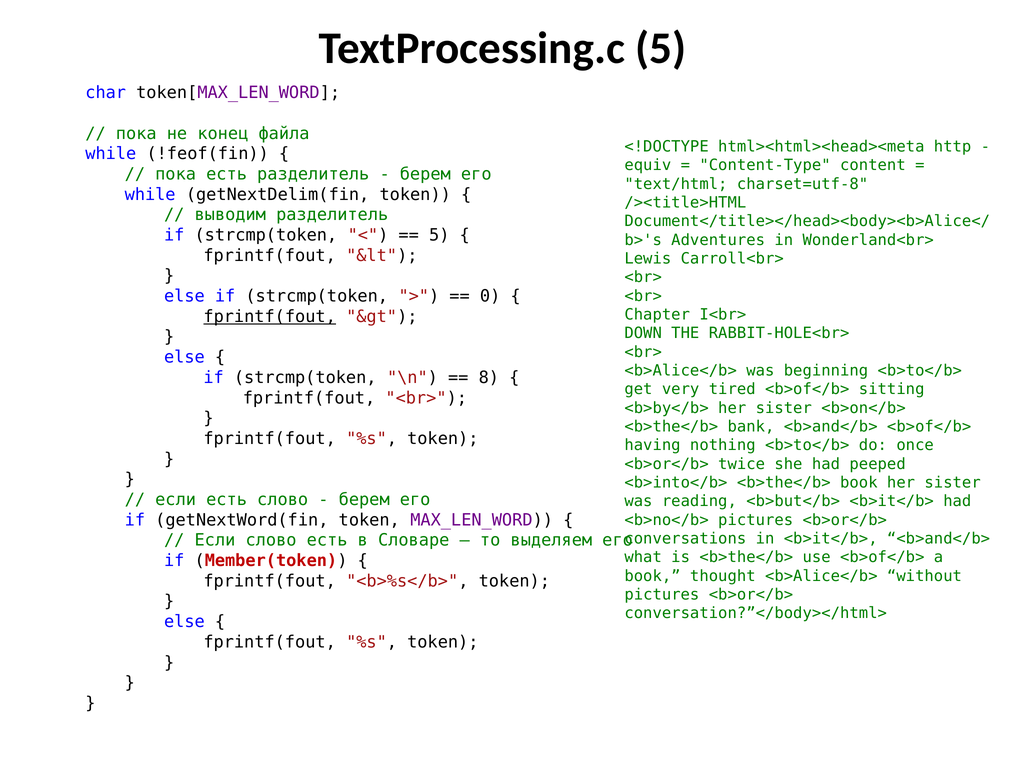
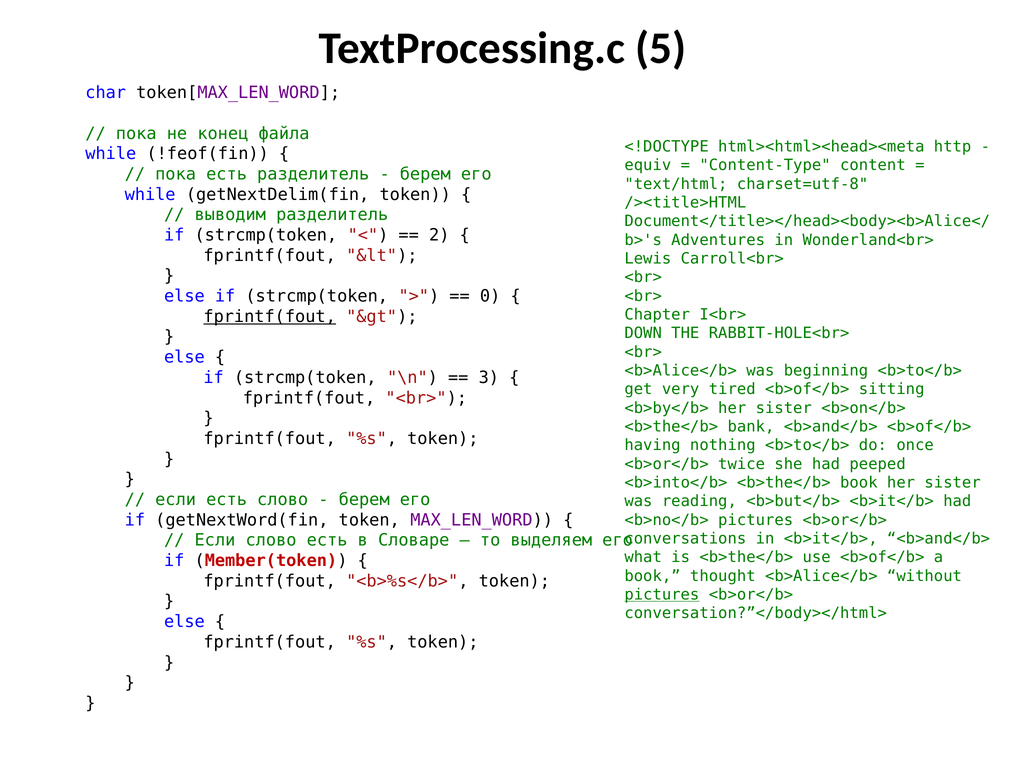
5: 5 -> 2 (439, 235)
8: 8 -> 3 (489, 377)
pictures underline: none -> present (662, 594)
